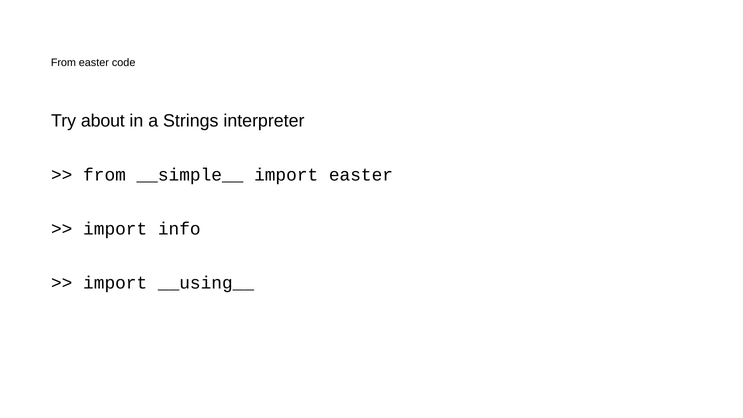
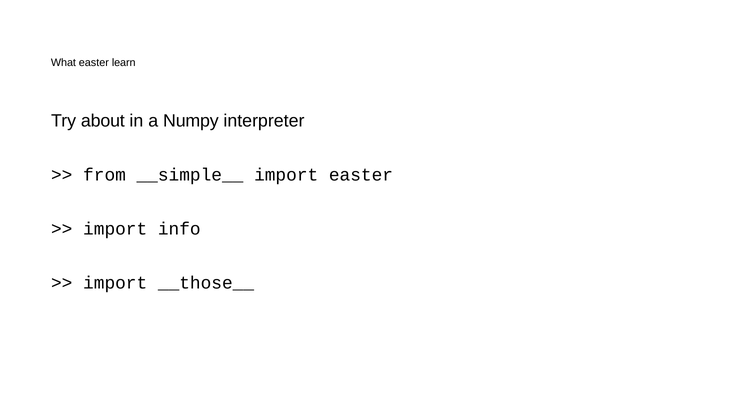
From: From -> What (63, 63)
code: code -> learn (124, 63)
Strings: Strings -> Numpy (191, 121)
__using__: __using__ -> __those__ (206, 283)
